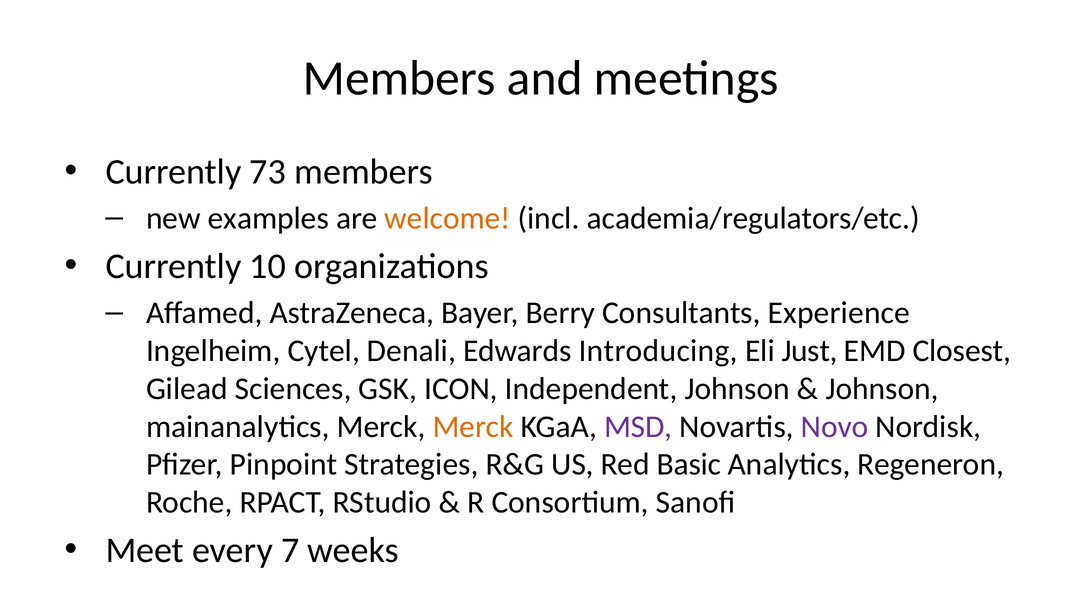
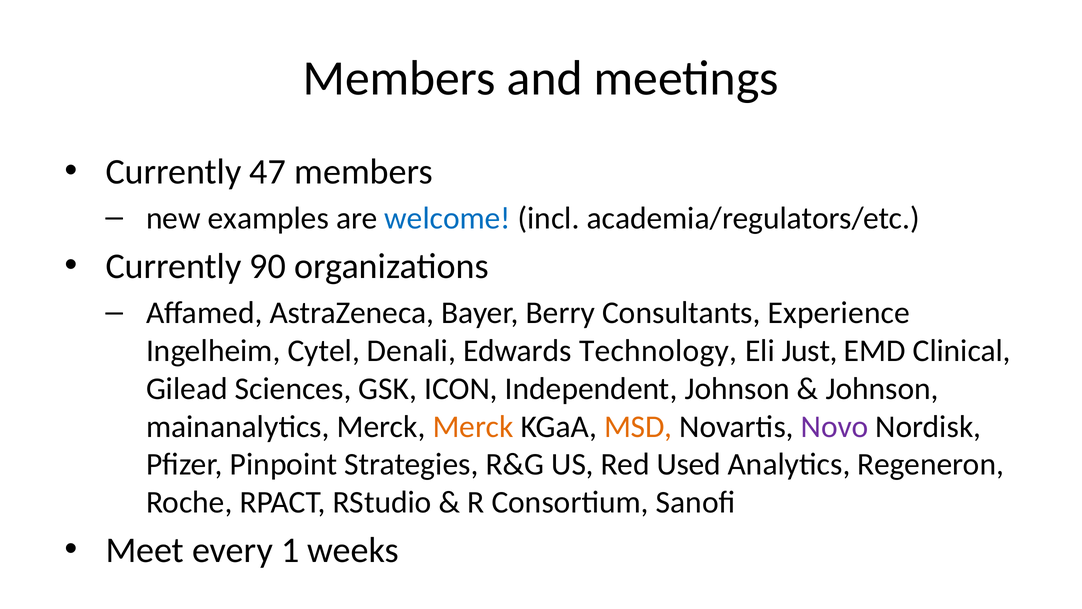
73: 73 -> 47 (268, 172)
welcome colour: orange -> blue (448, 218)
10: 10 -> 90 (268, 266)
Introducing: Introducing -> Technology (658, 351)
Closest: Closest -> Clinical (962, 351)
MSD colour: purple -> orange (638, 426)
Basic: Basic -> Used (689, 464)
7: 7 -> 1 (290, 550)
